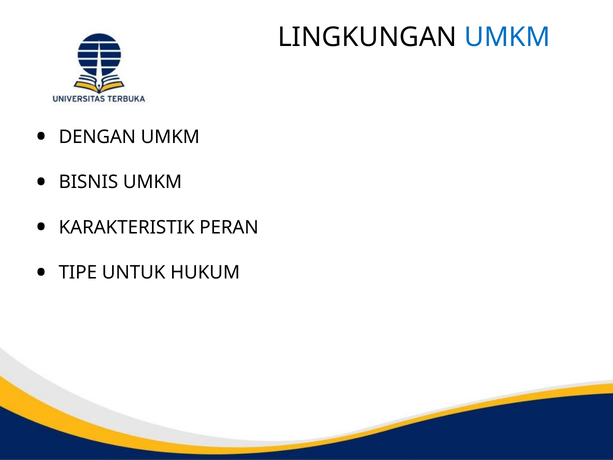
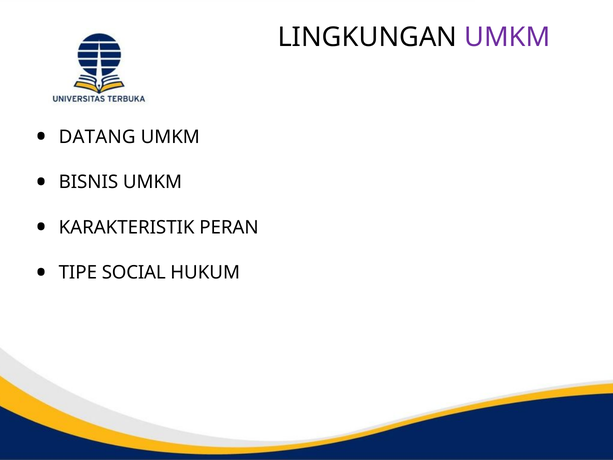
UMKM colour: blue -> purple (507, 37)
DENGAN: DENGAN -> DATANG (97, 137)
UNTUK: UNTUK -> SOCIAL (134, 272)
